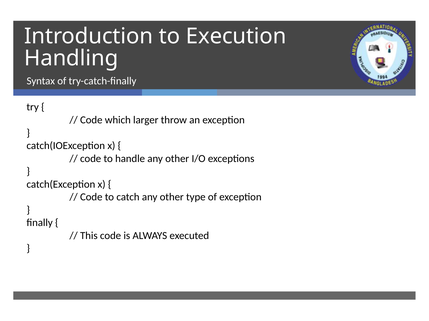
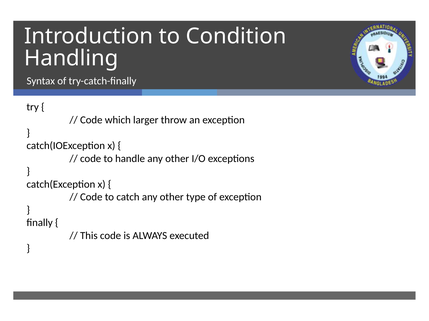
Execution: Execution -> Condition (236, 36)
